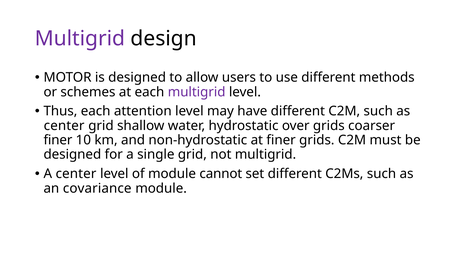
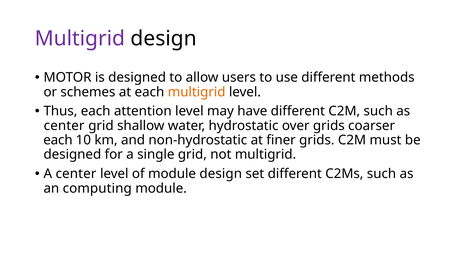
multigrid colour: purple -> orange (197, 92)
finer: finer -> each (58, 140)
module cannot: cannot -> design (221, 174)
covariance: covariance -> computing (97, 188)
